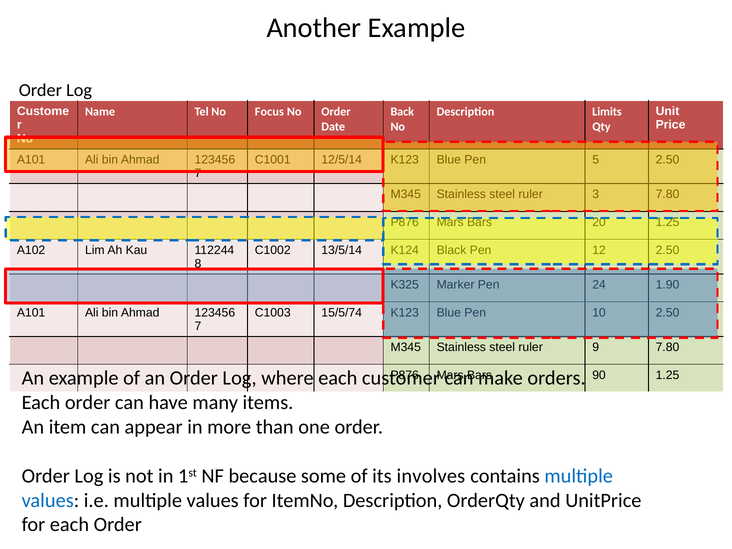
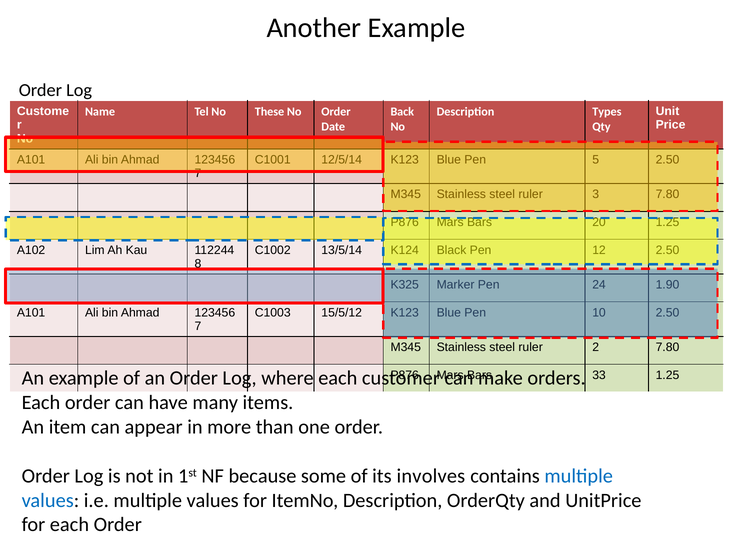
Focus: Focus -> These (270, 112)
Limits: Limits -> Types (607, 112)
15/5/74: 15/5/74 -> 15/5/12 (342, 312)
9: 9 -> 2 (596, 347)
90: 90 -> 33 (599, 375)
